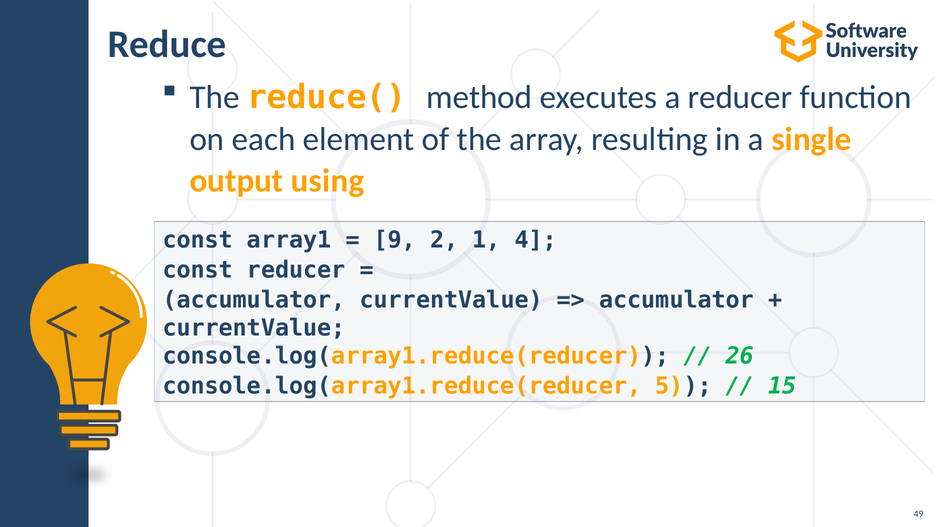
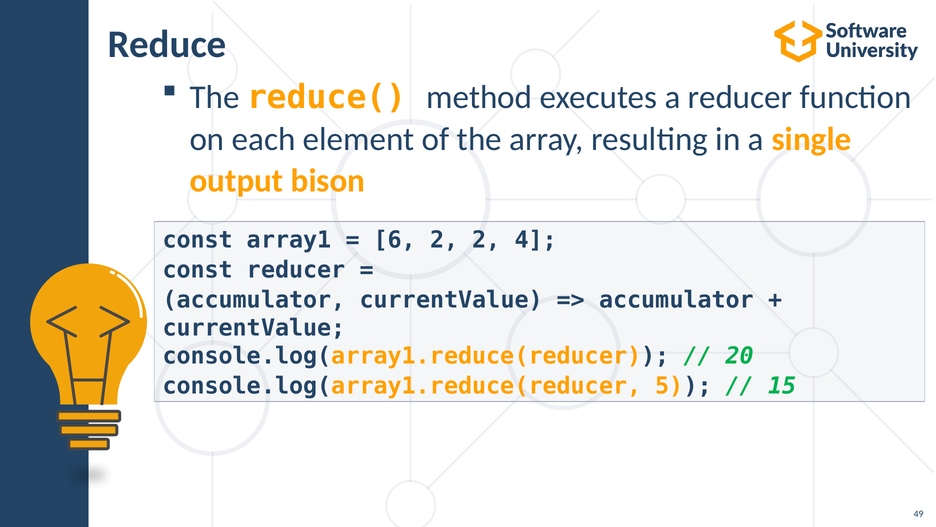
using: using -> bison (328, 181)
9: 9 -> 6 (395, 240)
2 1: 1 -> 2 (486, 240)
26: 26 -> 20 (740, 356)
